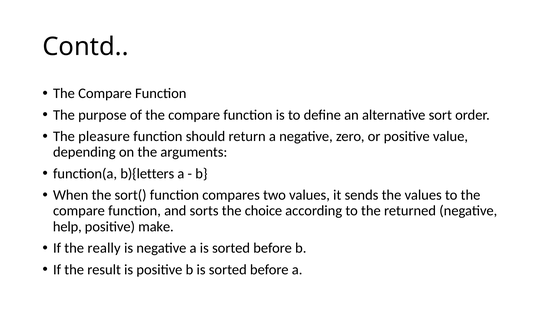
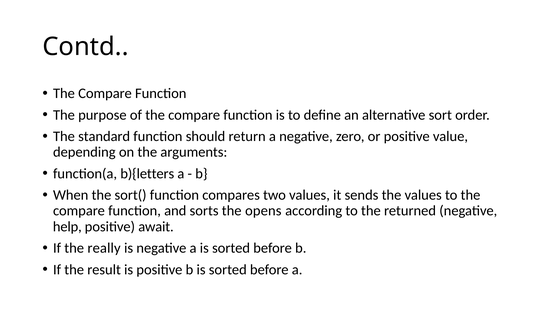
pleasure: pleasure -> standard (104, 136)
choice: choice -> opens (263, 211)
make: make -> await (156, 226)
